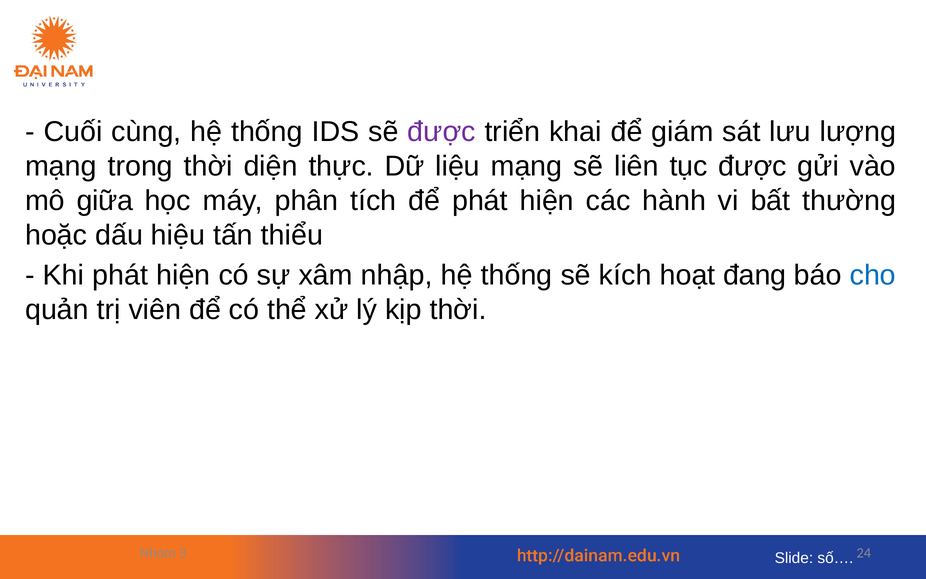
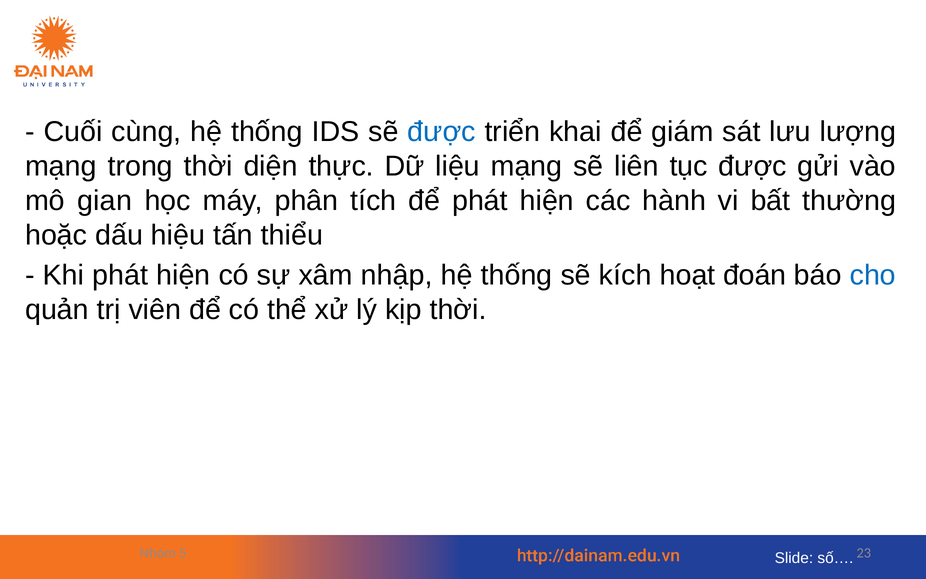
được colour: purple -> blue (442, 132)
giữa: giữa -> gian (105, 201)
đang: đang -> đoán (755, 275)
3: 3 -> 5 (183, 553)
24: 24 -> 23 (864, 553)
